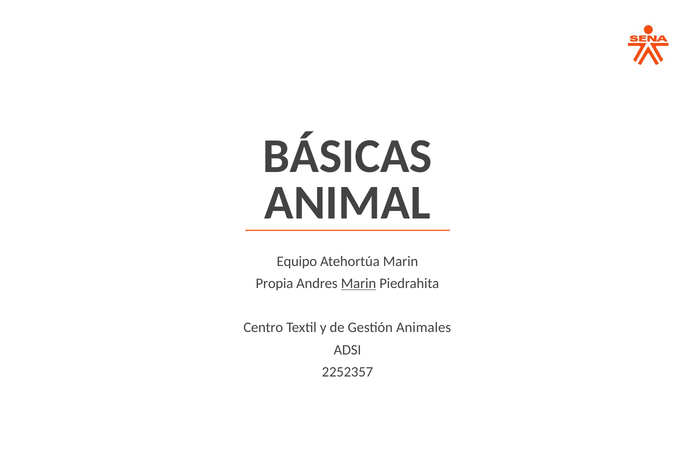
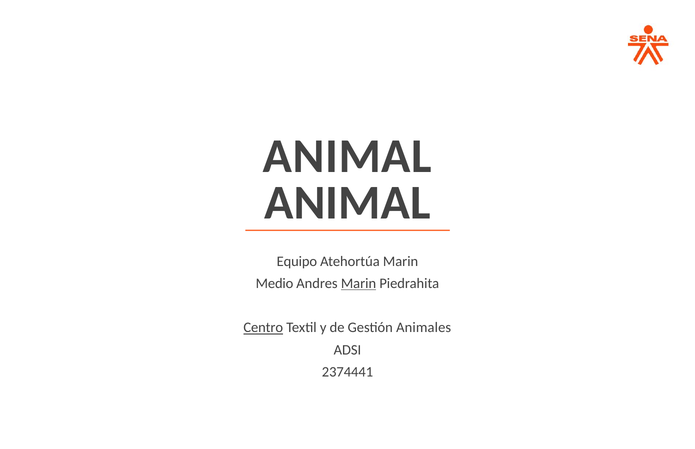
BÁSICAS: BÁSICAS -> ANIMAL (347, 156)
Propia: Propia -> Medio (274, 283)
Centro underline: none -> present (263, 328)
2252357: 2252357 -> 2374441 (347, 372)
